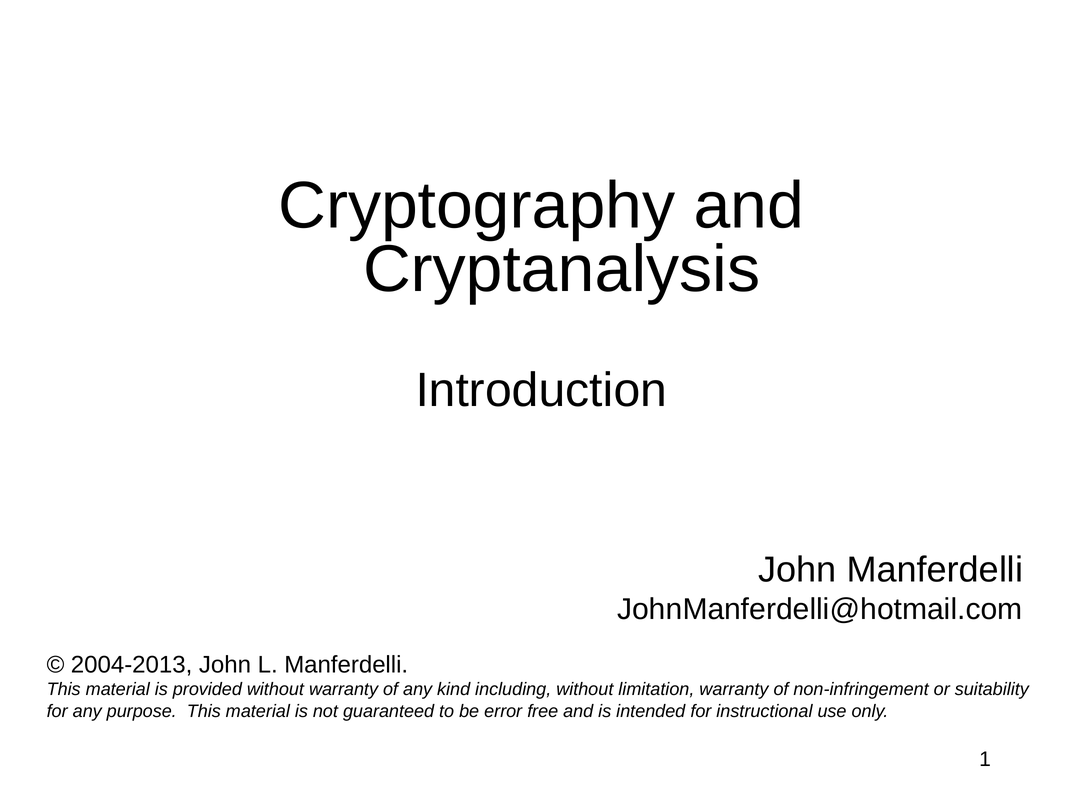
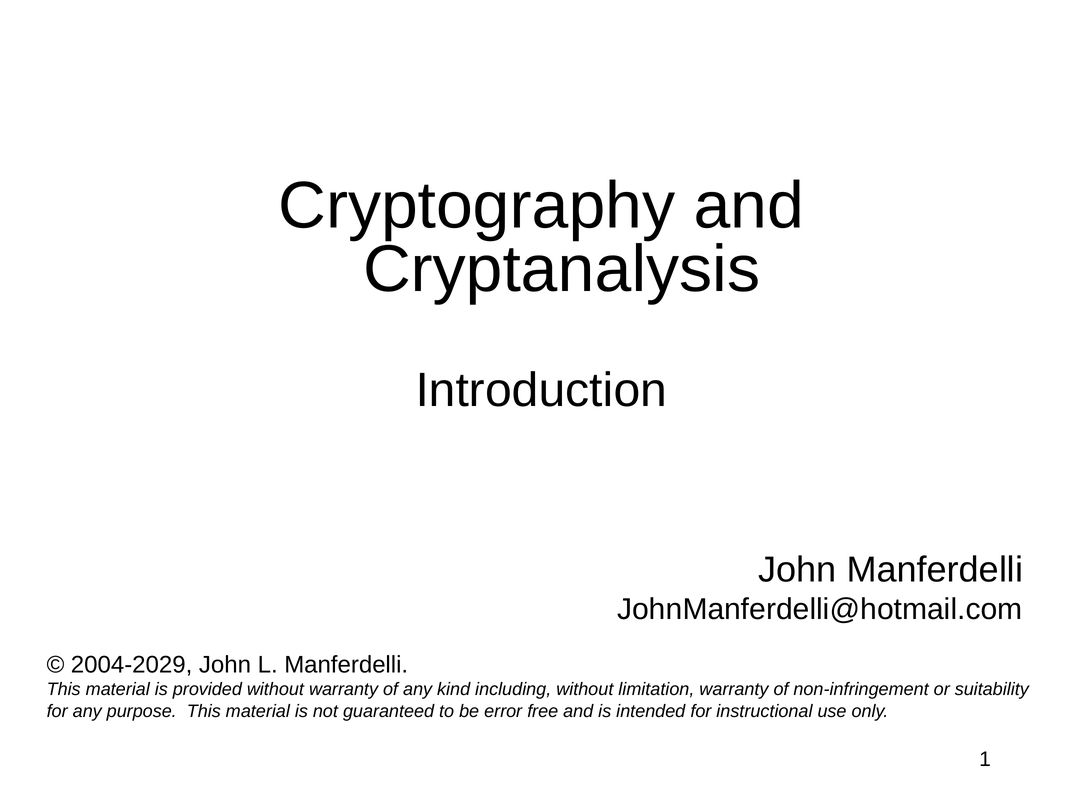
2004-2013: 2004-2013 -> 2004-2029 (132, 665)
